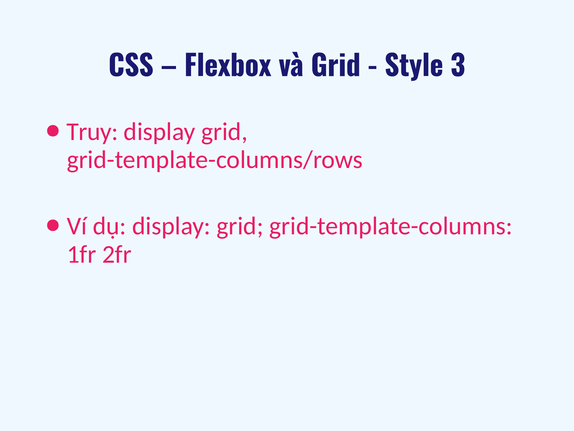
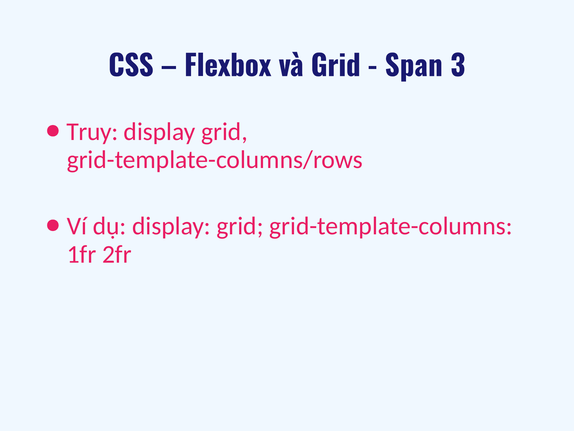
Style: Style -> Span (414, 67)
